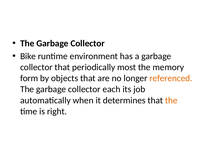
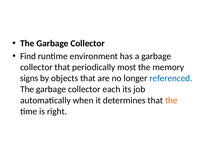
Bike: Bike -> Find (28, 56)
form: form -> signs (29, 78)
referenced colour: orange -> blue (171, 78)
